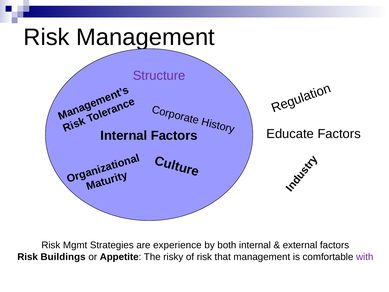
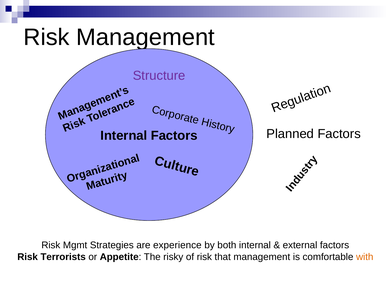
Educate: Educate -> Planned (290, 134)
Buildings: Buildings -> Terrorists (63, 257)
with colour: purple -> orange (365, 257)
